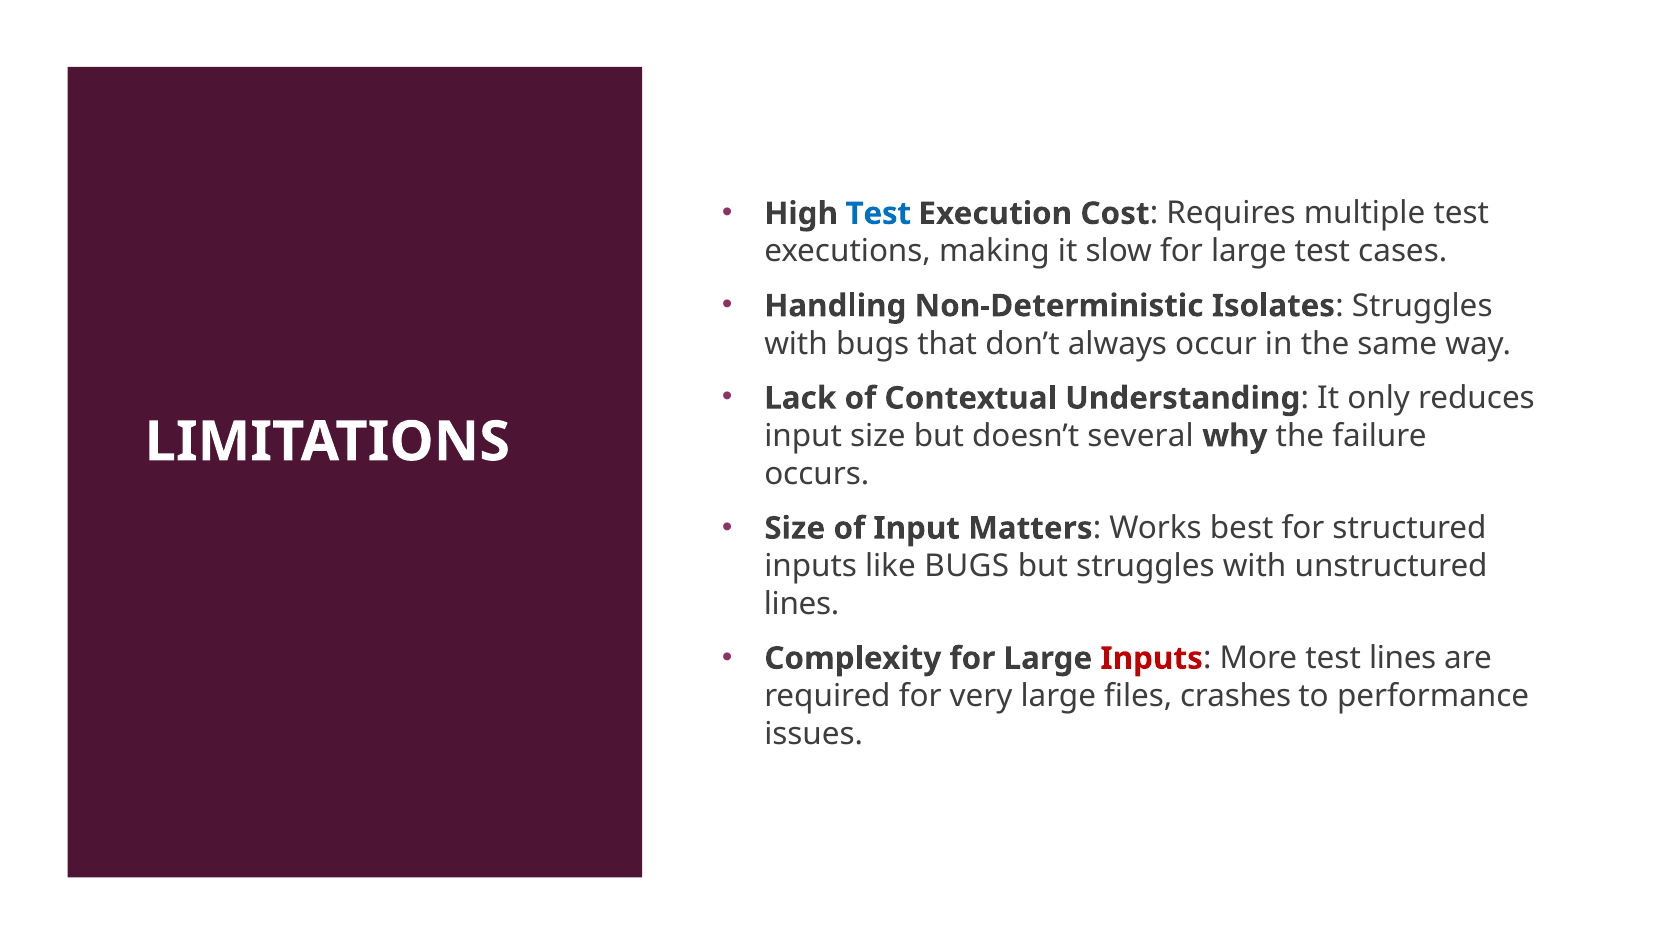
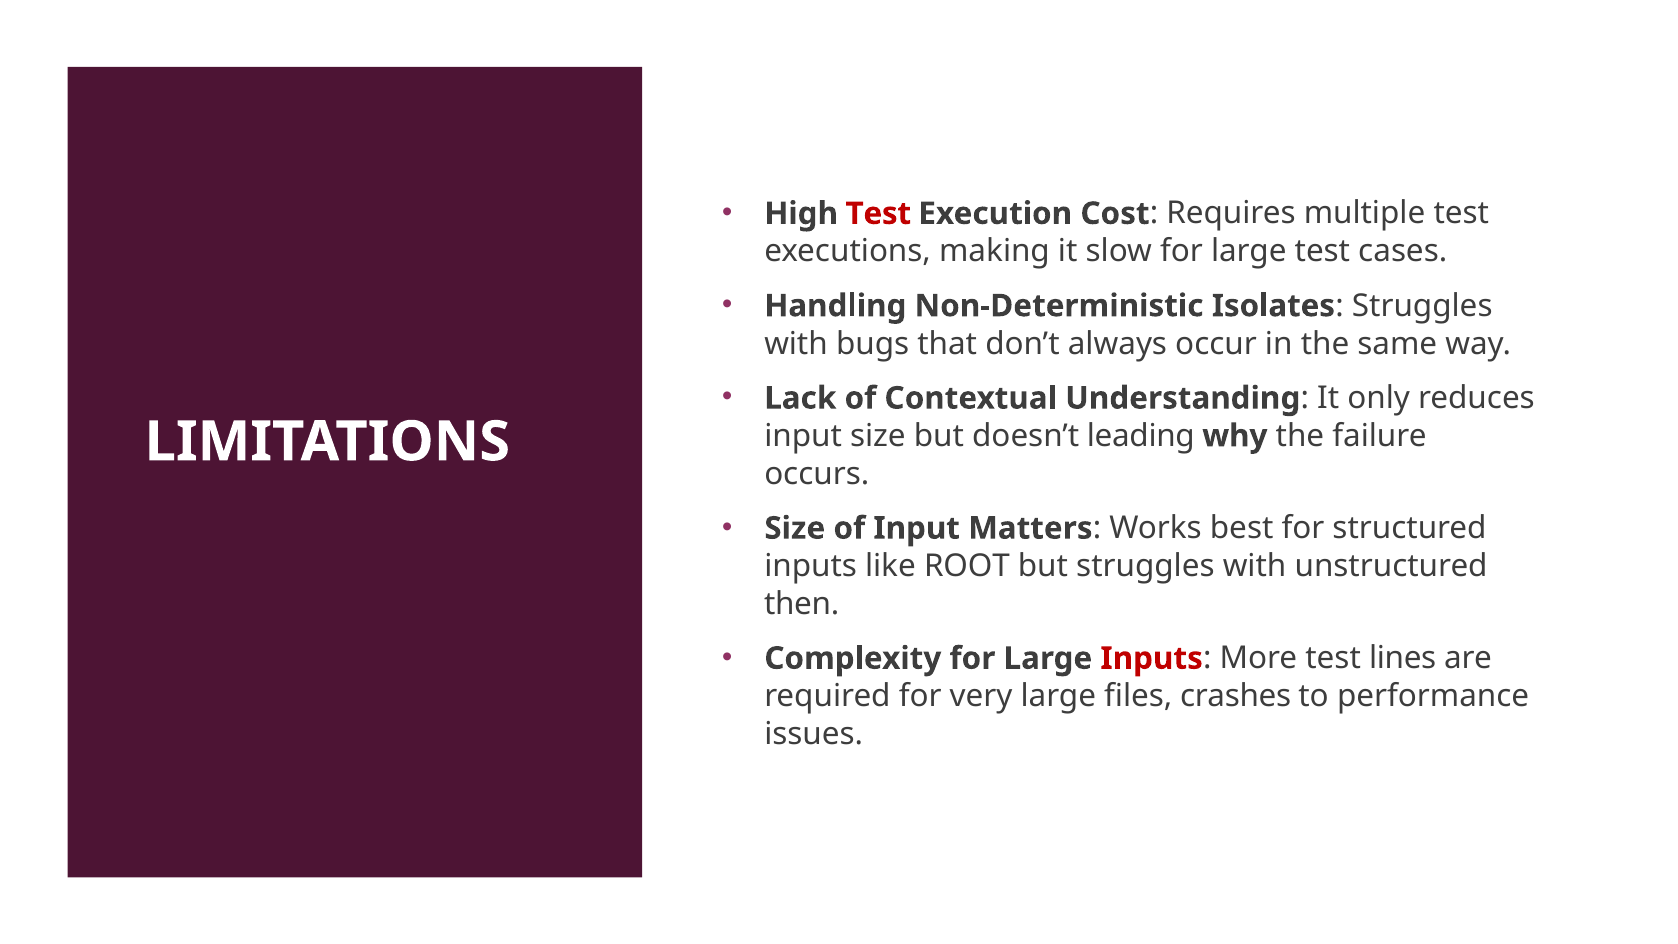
Test colour: blue -> red (878, 214)
several: several -> leading (1141, 436)
like BUGS: BUGS -> ROOT (967, 566)
lines: lines -> then (802, 604)
